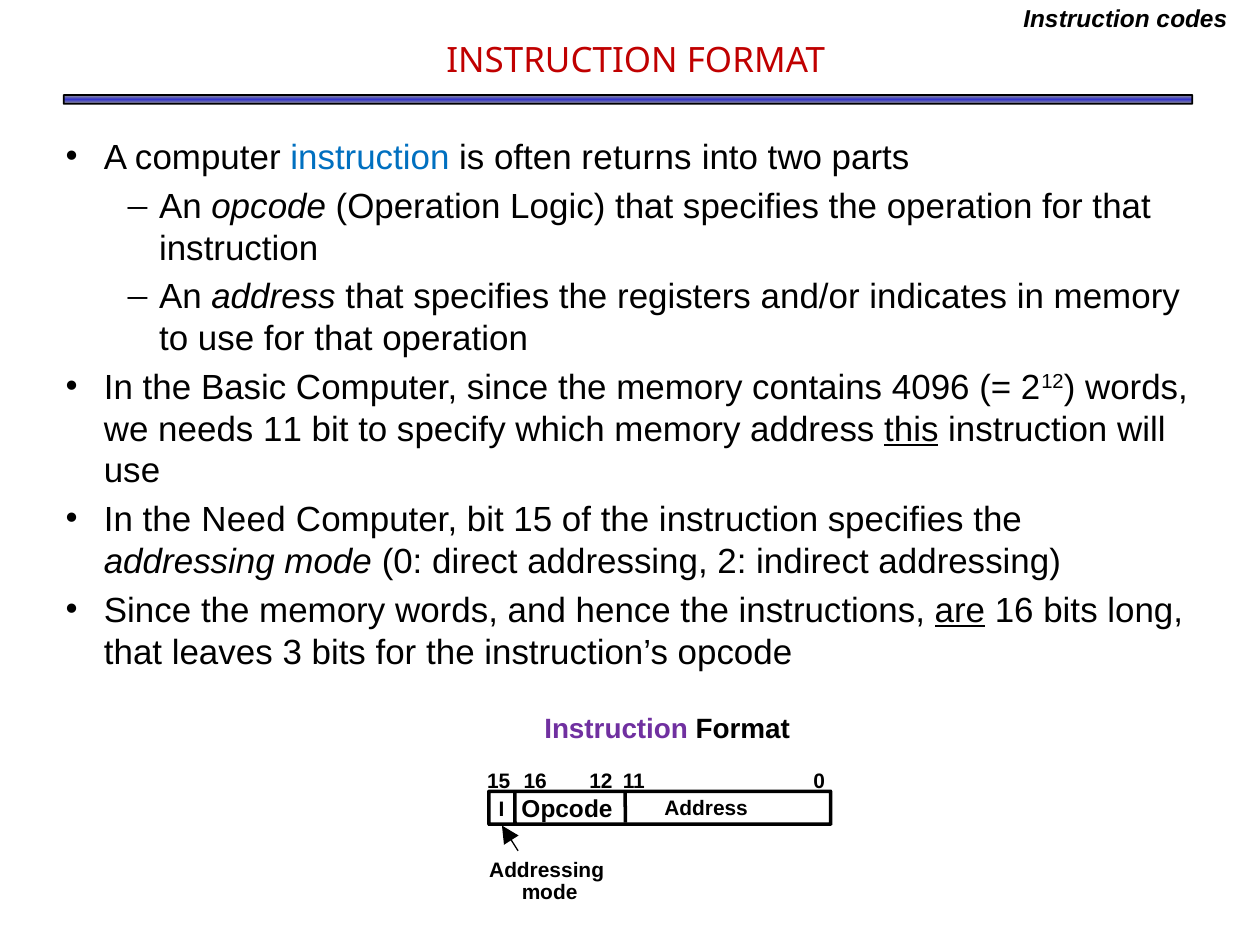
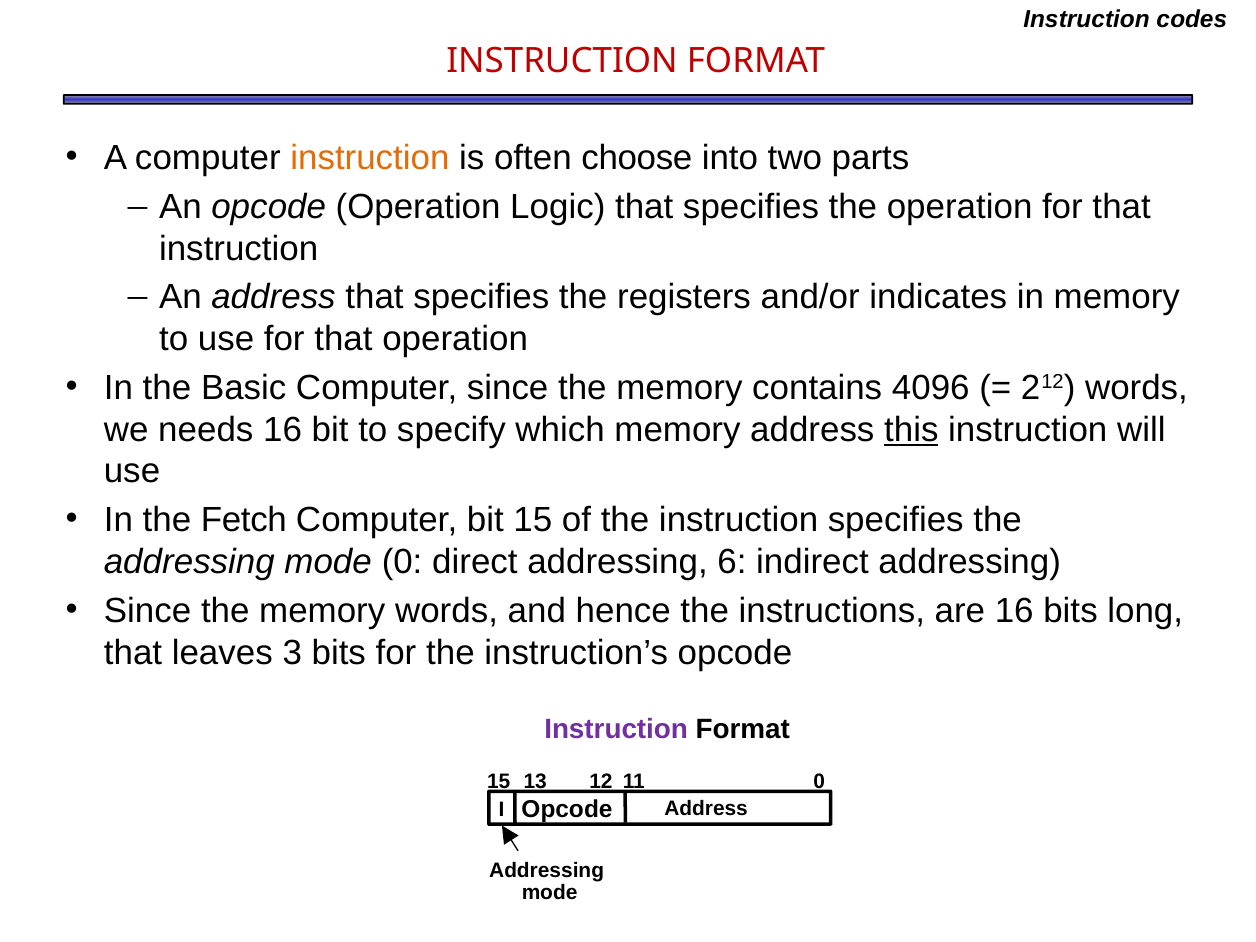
instruction colour: blue -> orange (370, 158)
returns: returns -> choose (637, 158)
needs 11: 11 -> 16 (283, 430)
Need: Need -> Fetch (244, 520)
2: 2 -> 6 (732, 562)
are underline: present -> none (960, 611)
15 16: 16 -> 13 (535, 781)
